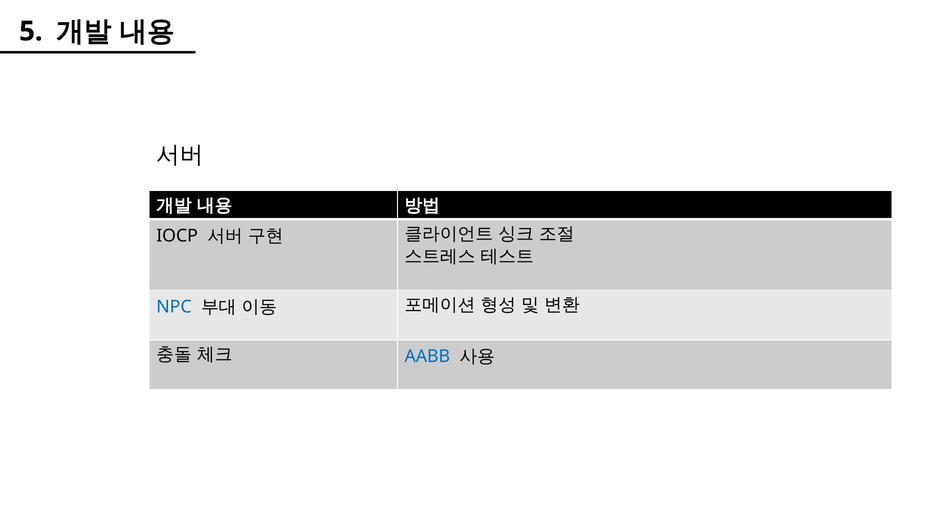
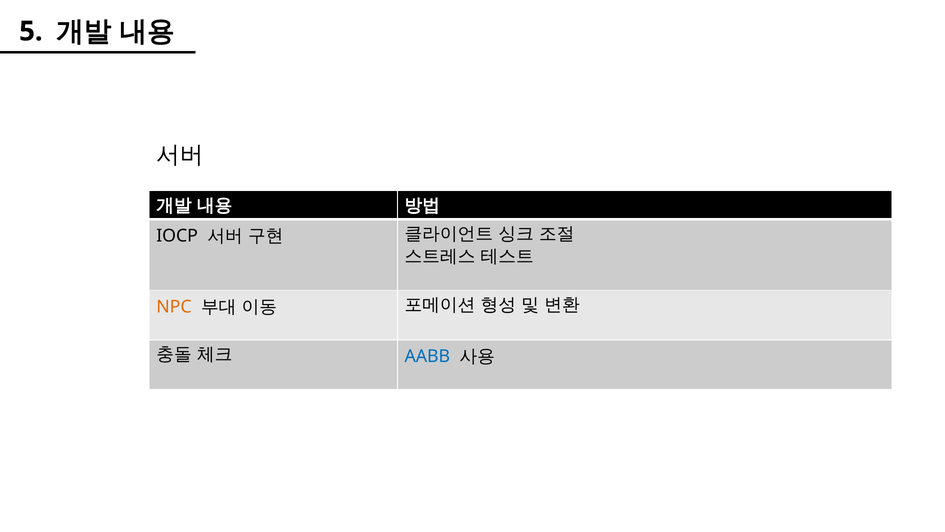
NPC colour: blue -> orange (174, 307)
